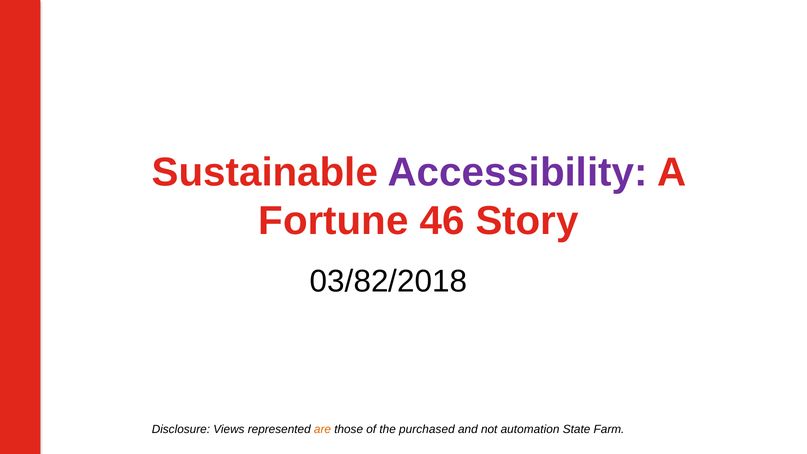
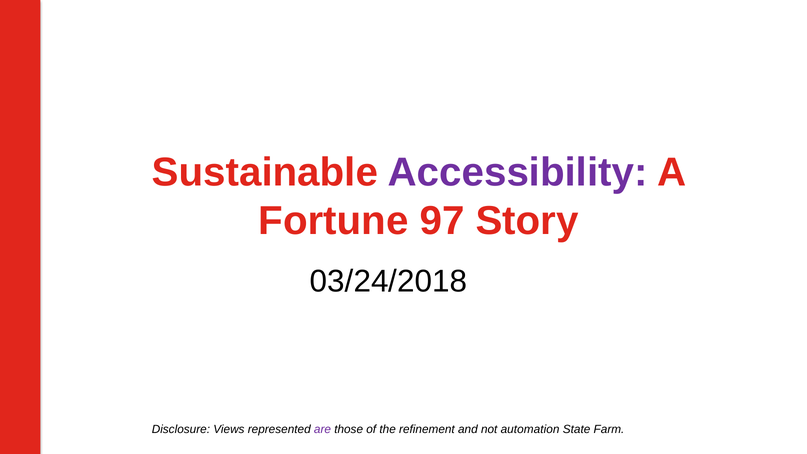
46: 46 -> 97 (442, 221)
03/82/2018: 03/82/2018 -> 03/24/2018 (388, 281)
are colour: orange -> purple (322, 429)
purchased: purchased -> refinement (427, 429)
